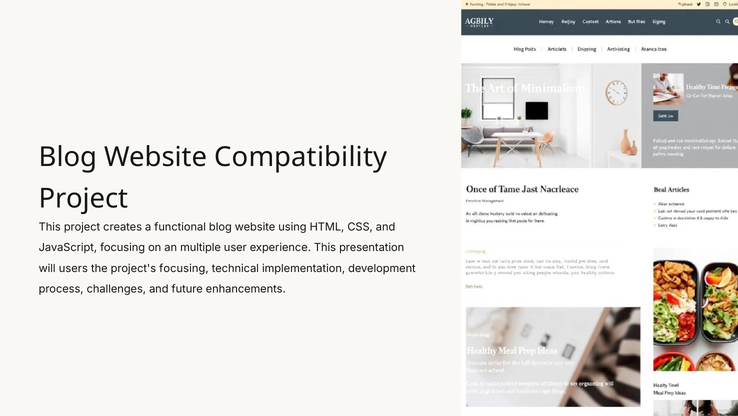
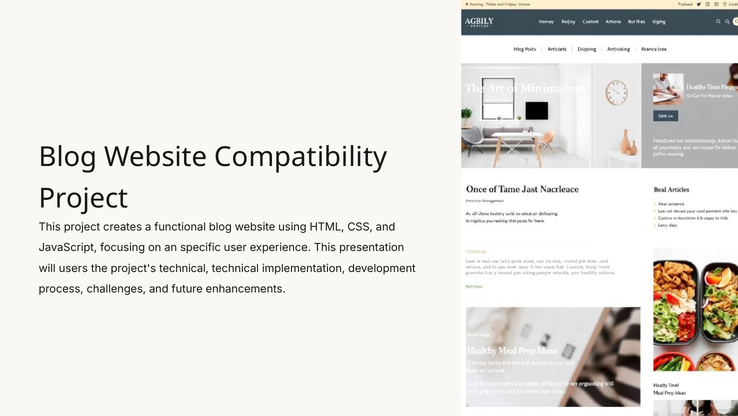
multiple: multiple -> specific (201, 248)
project's focusing: focusing -> technical (184, 268)
